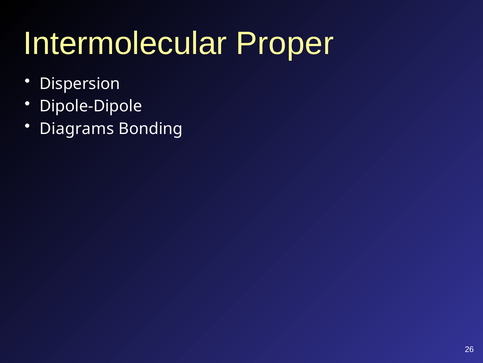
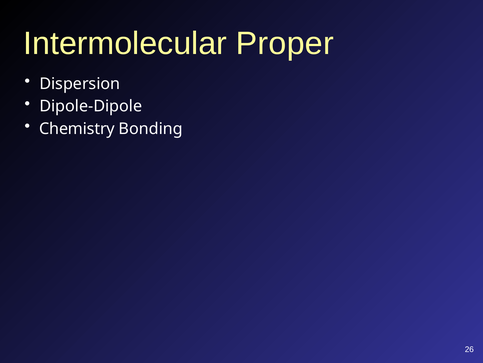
Diagrams: Diagrams -> Chemistry (77, 129)
